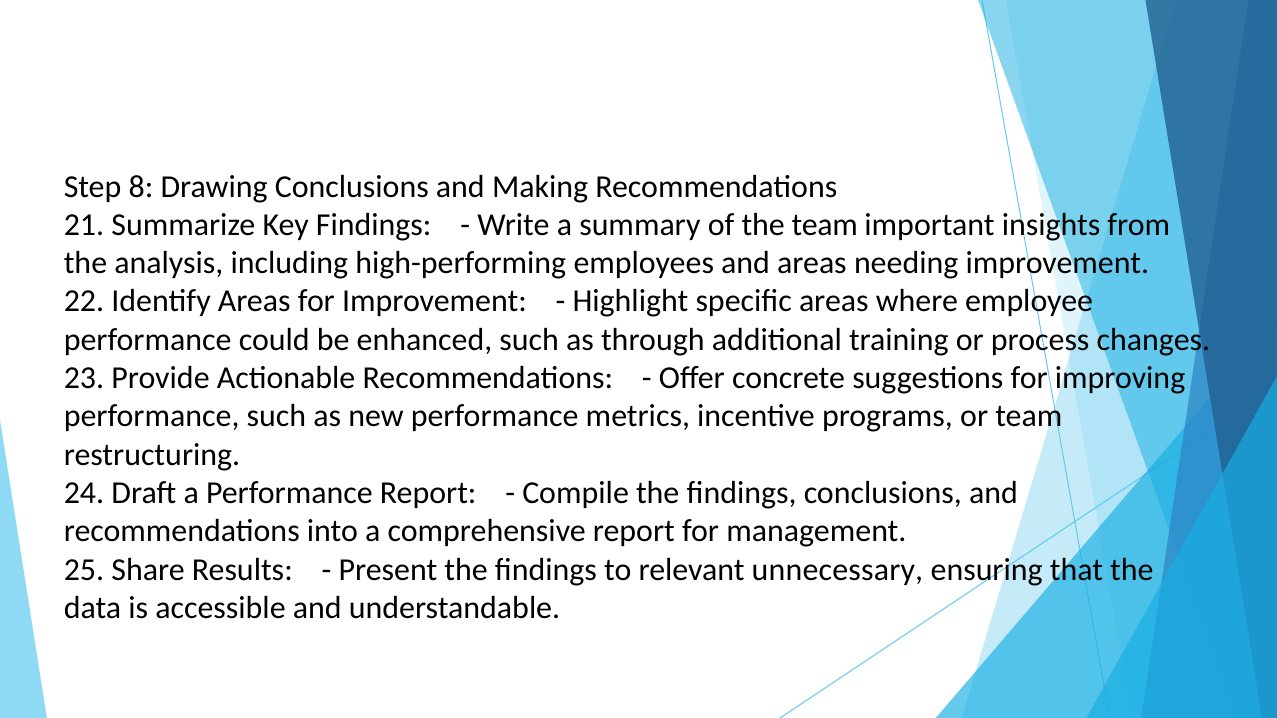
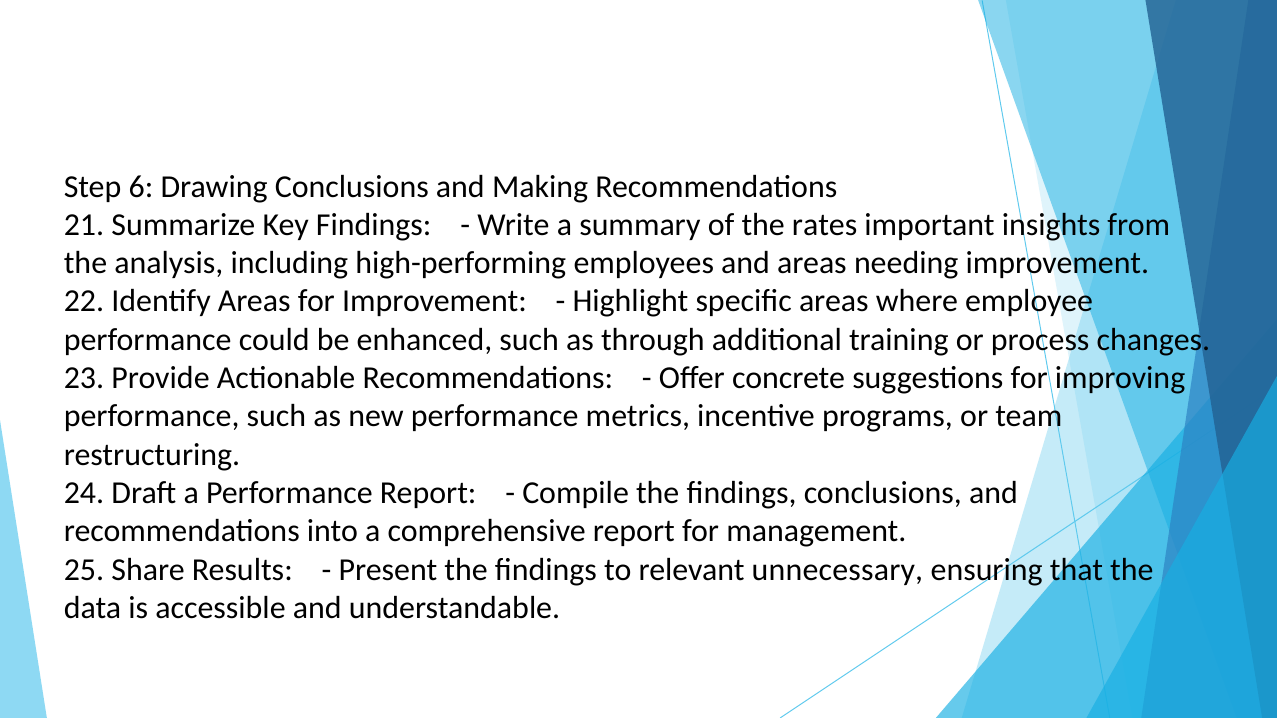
8: 8 -> 6 (141, 187)
the team: team -> rates (825, 225)
